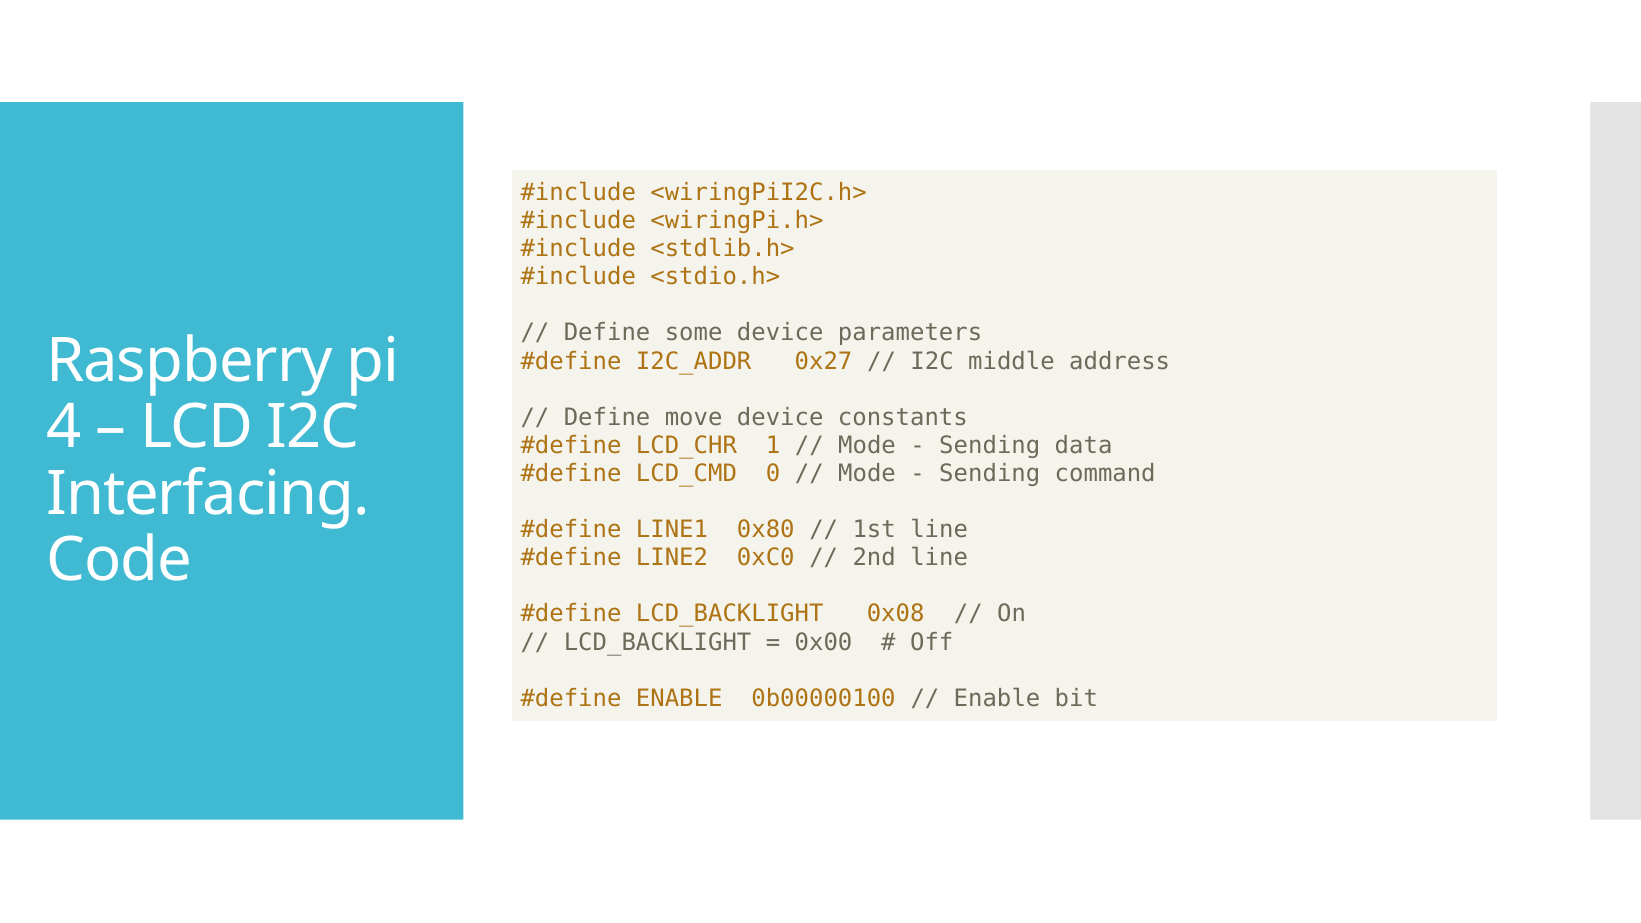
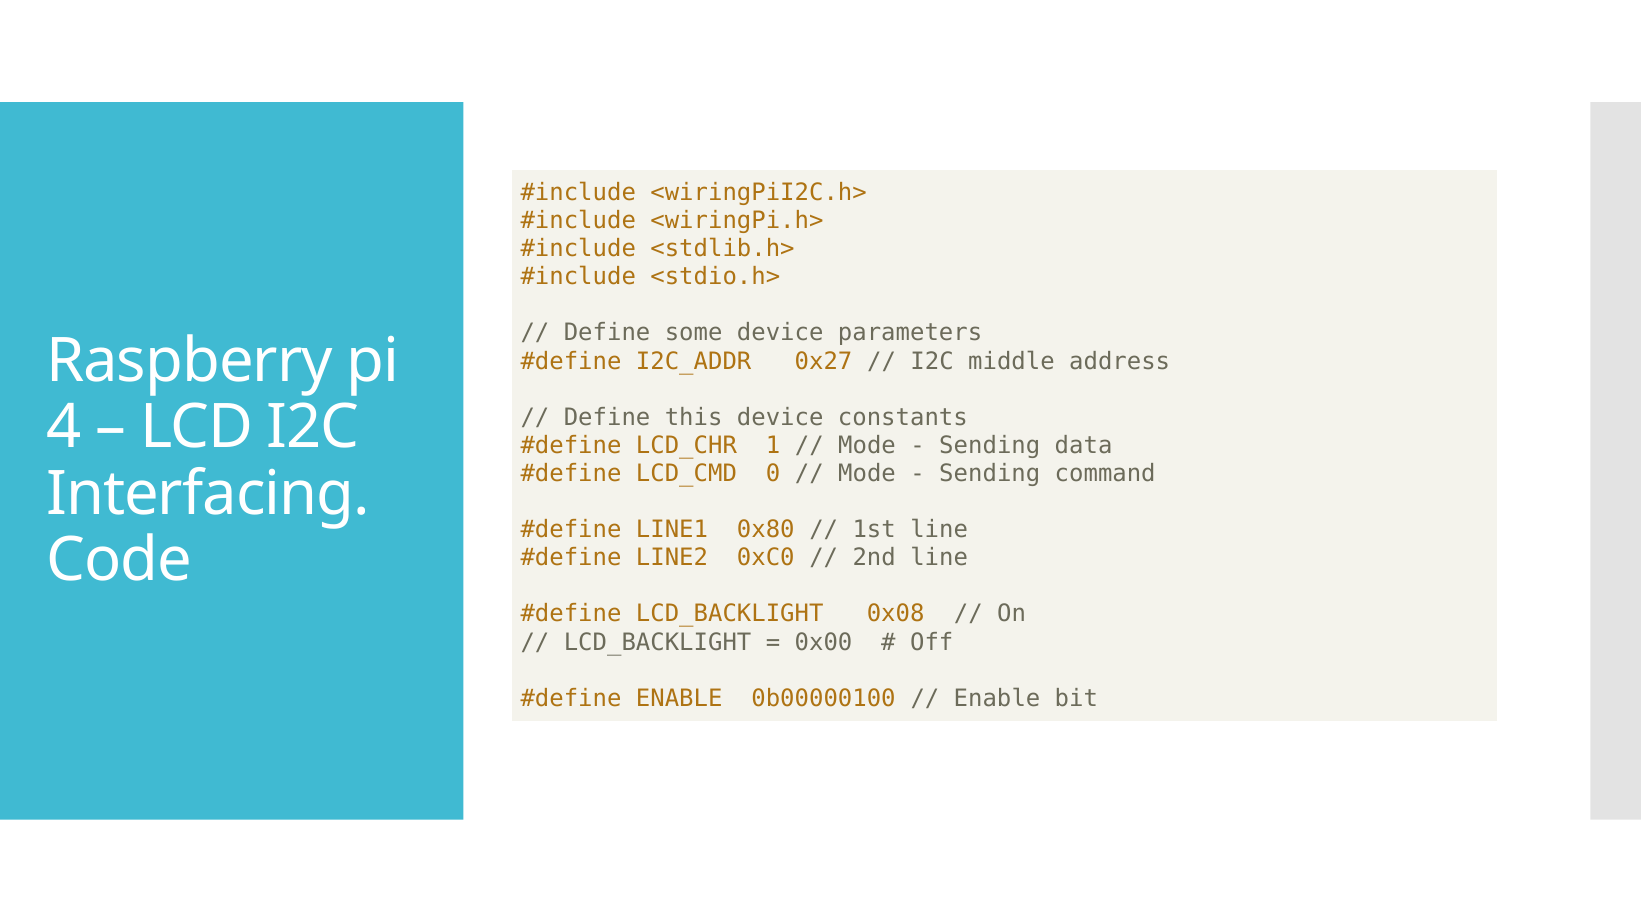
move: move -> this (694, 417)
